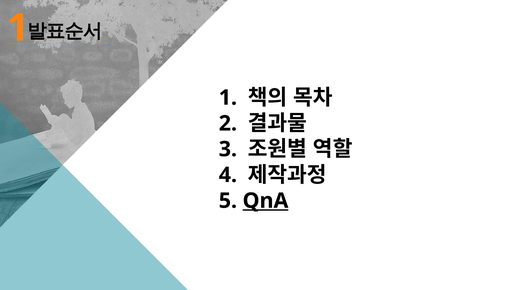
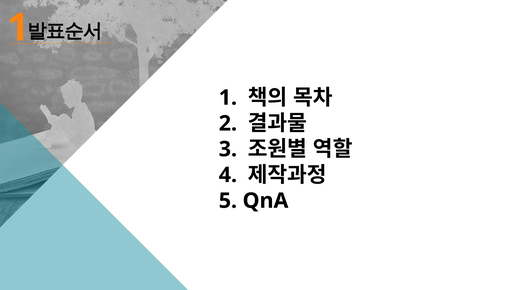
QnA underline: present -> none (265, 201)
